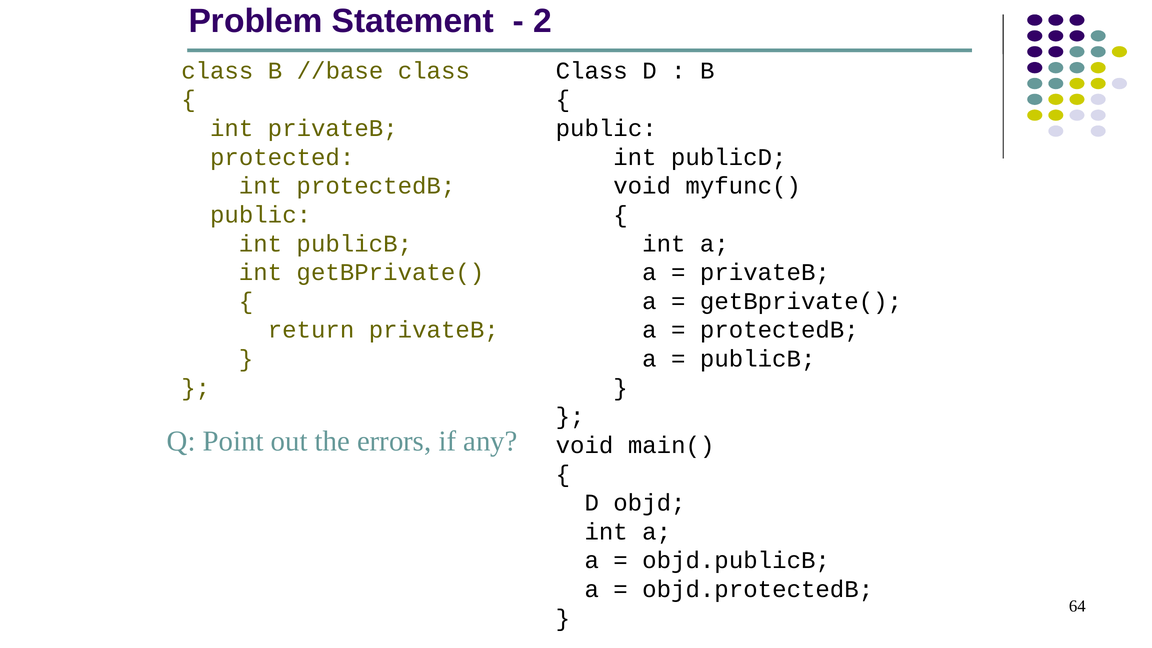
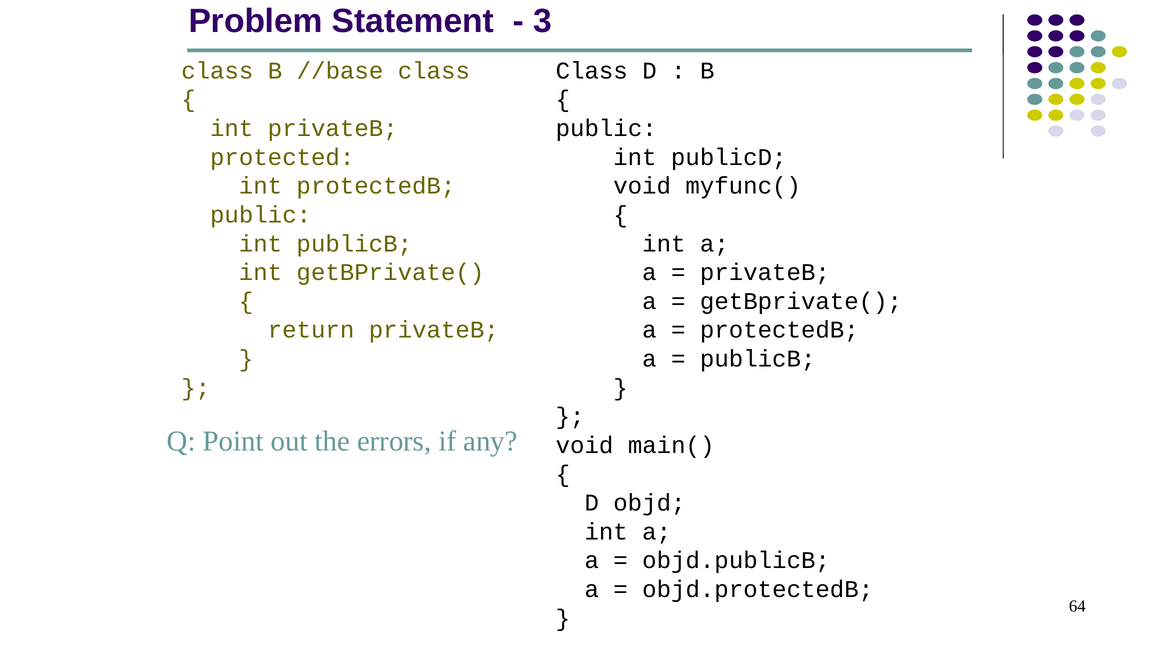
2: 2 -> 3 (542, 21)
